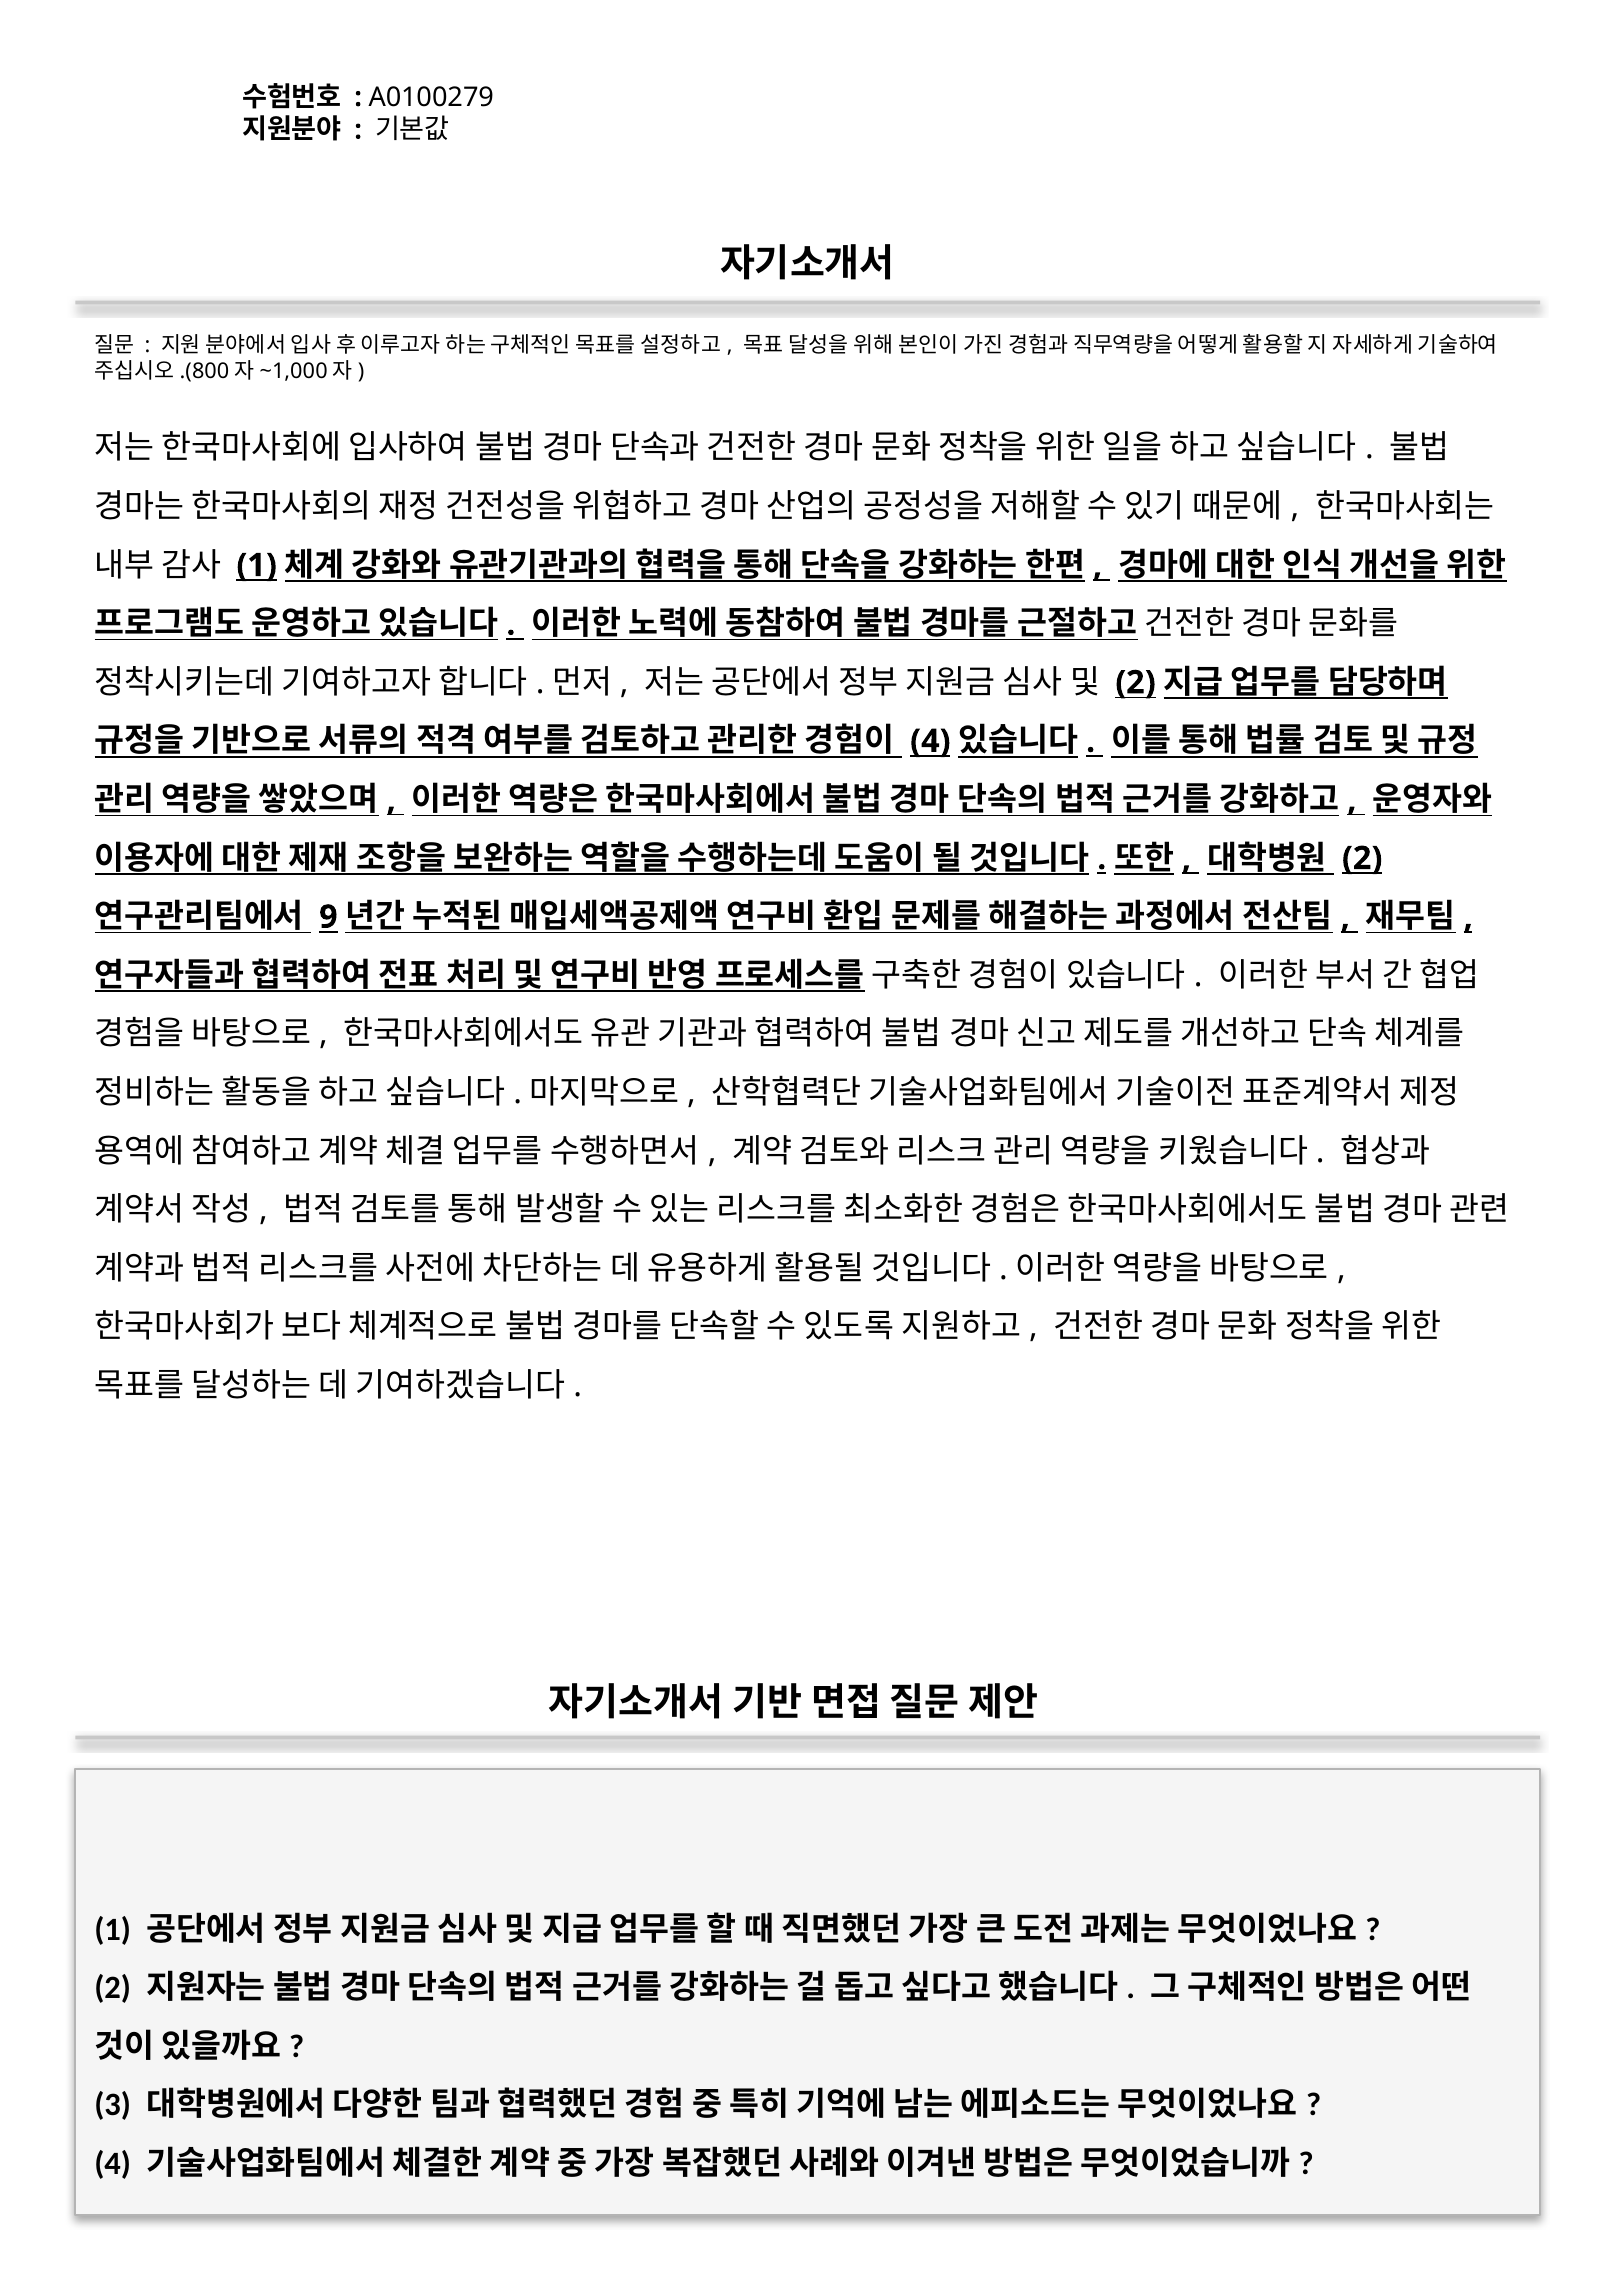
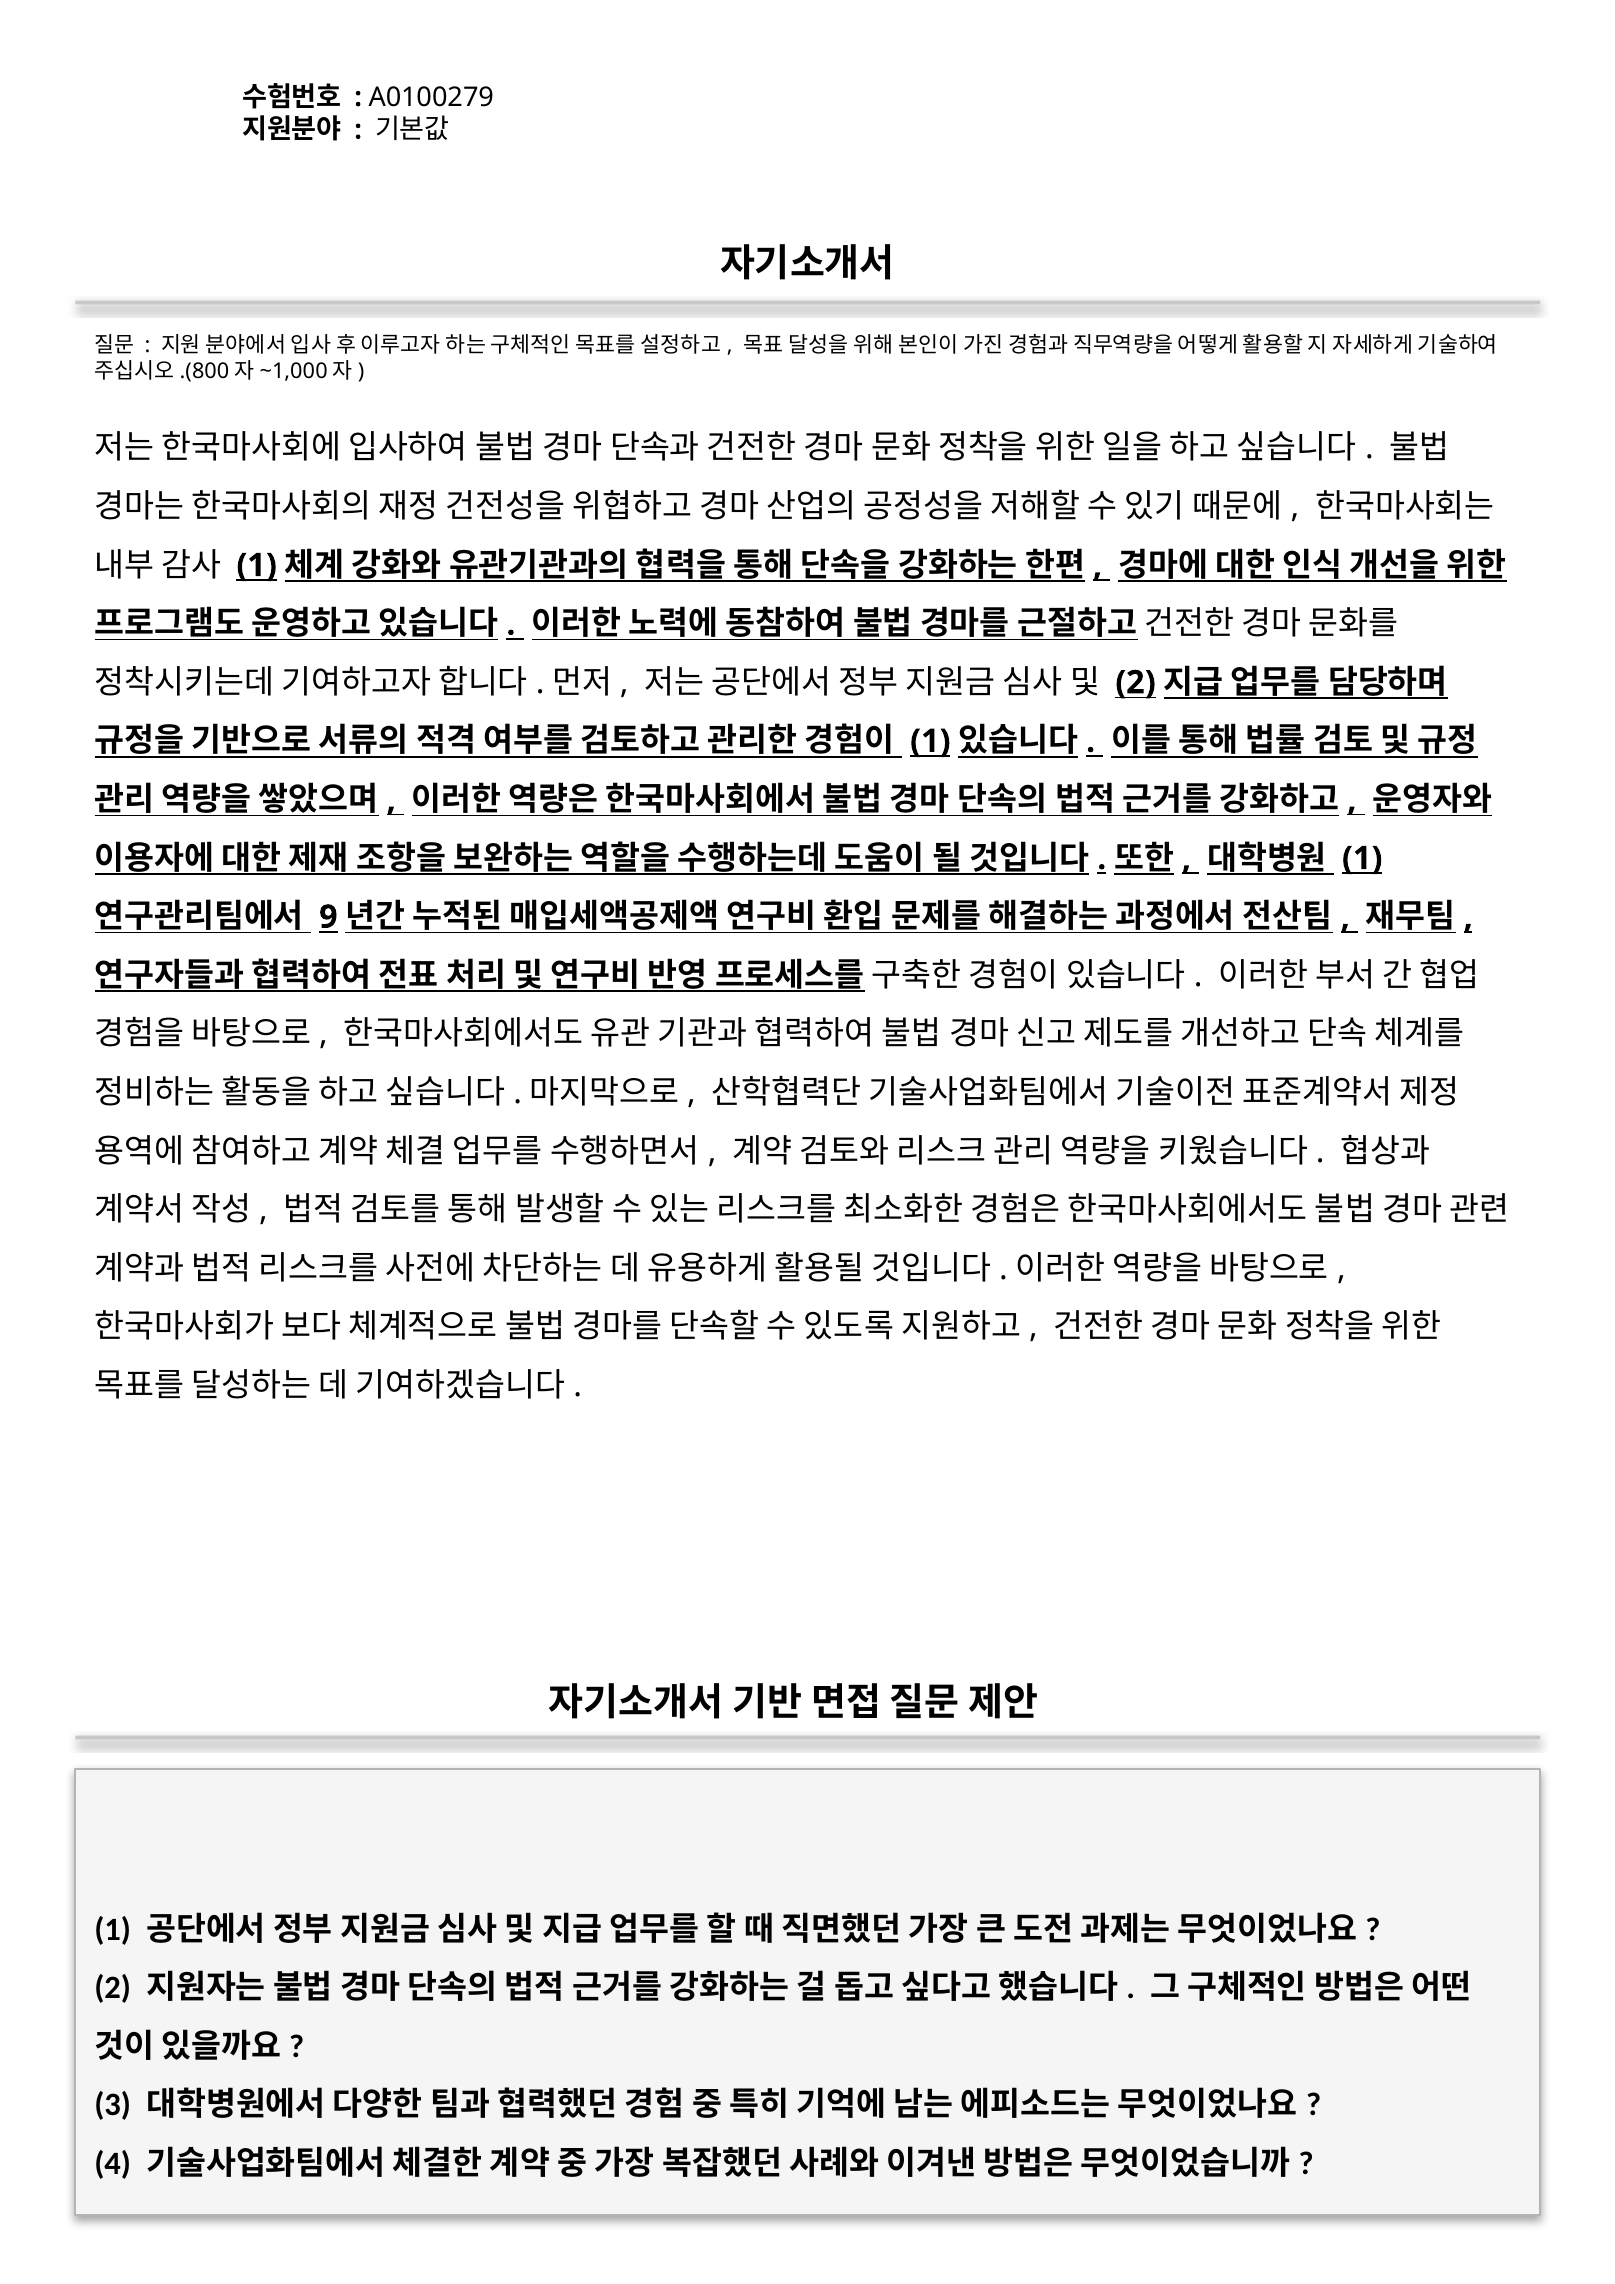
4: 4 -> 1 (930, 741)
2: 2 -> 1 (1362, 858)
